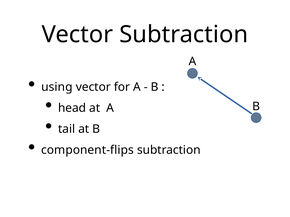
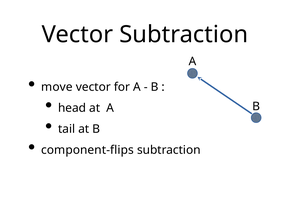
using: using -> move (57, 87)
